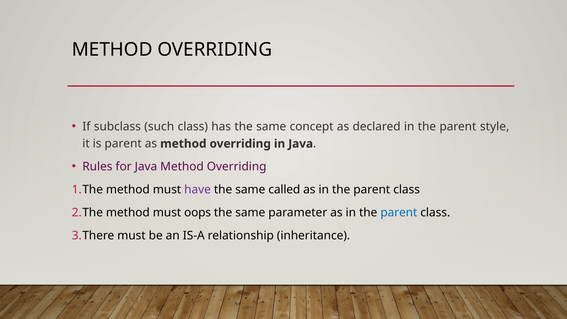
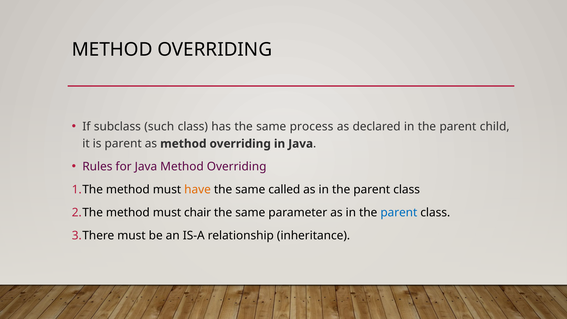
concept: concept -> process (312, 127)
style: style -> child (495, 127)
have colour: purple -> orange (198, 190)
oops: oops -> chair (198, 212)
